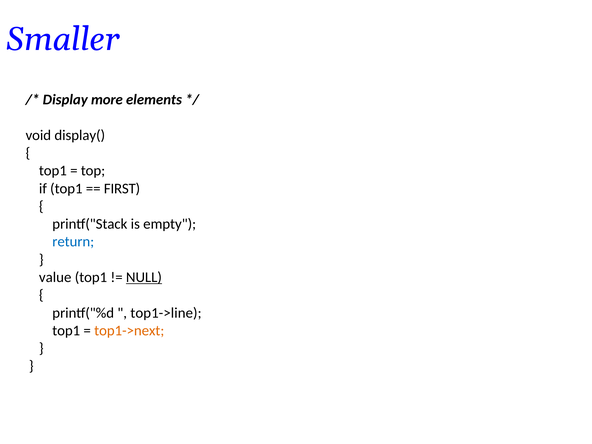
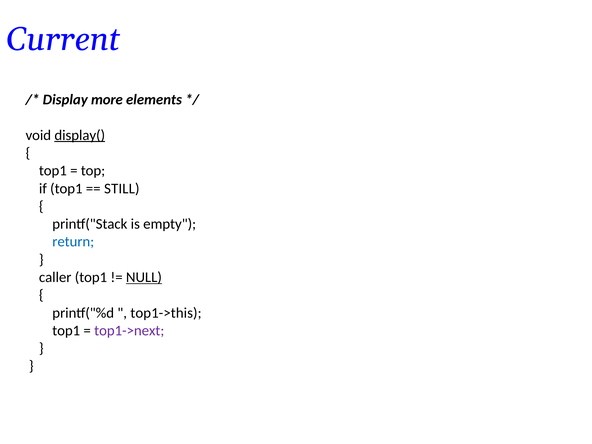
Smaller: Smaller -> Current (63, 39)
display( underline: none -> present (80, 135)
FIRST: FIRST -> STILL (122, 188)
value: value -> caller (55, 277)
top1->line: top1->line -> top1->this (166, 313)
top1->next colour: orange -> purple (129, 331)
